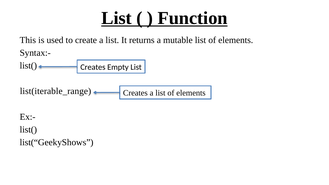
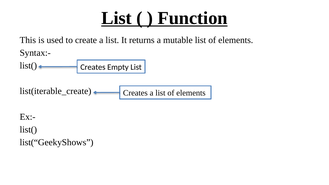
list(iterable_range: list(iterable_range -> list(iterable_create (56, 91)
